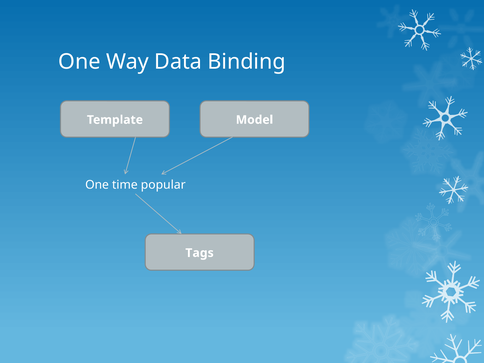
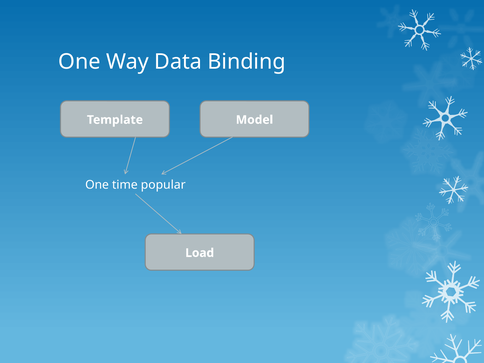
Tags: Tags -> Load (200, 253)
